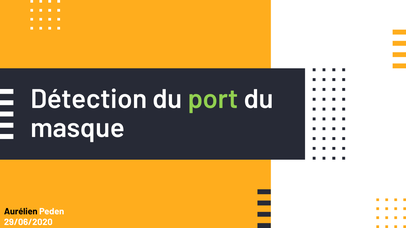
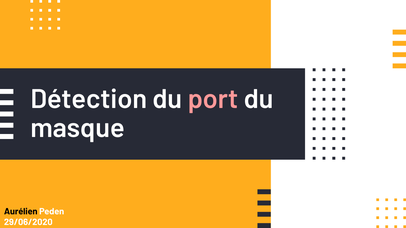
port colour: light green -> pink (213, 99)
